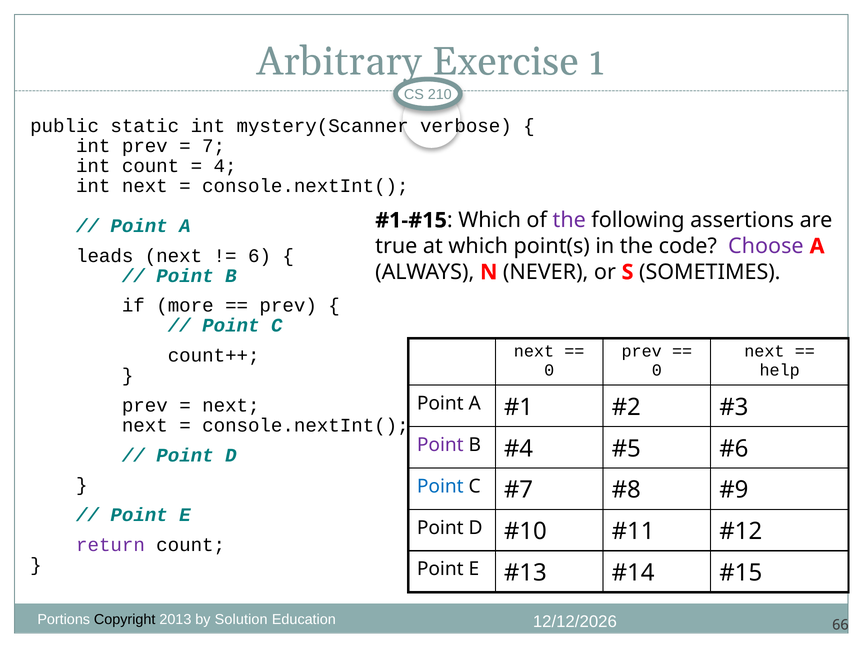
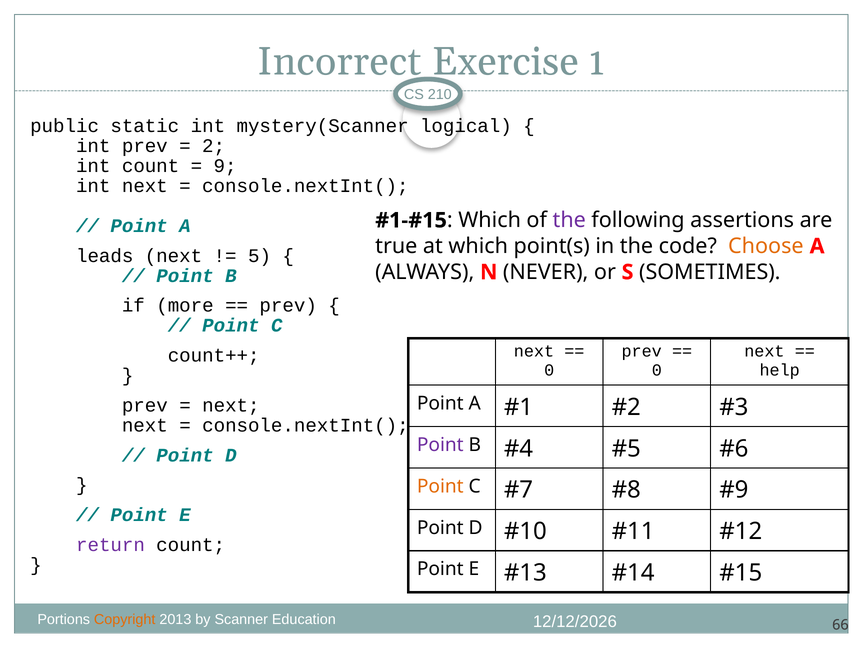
Arbitrary: Arbitrary -> Incorrect (339, 62)
verbose: verbose -> logical (466, 126)
7: 7 -> 2 (214, 146)
4: 4 -> 9 (225, 166)
Choose colour: purple -> orange (766, 246)
6: 6 -> 5 (260, 255)
Point colour: blue -> orange (440, 486)
Copyright colour: black -> orange (125, 619)
Solution: Solution -> Scanner (241, 619)
